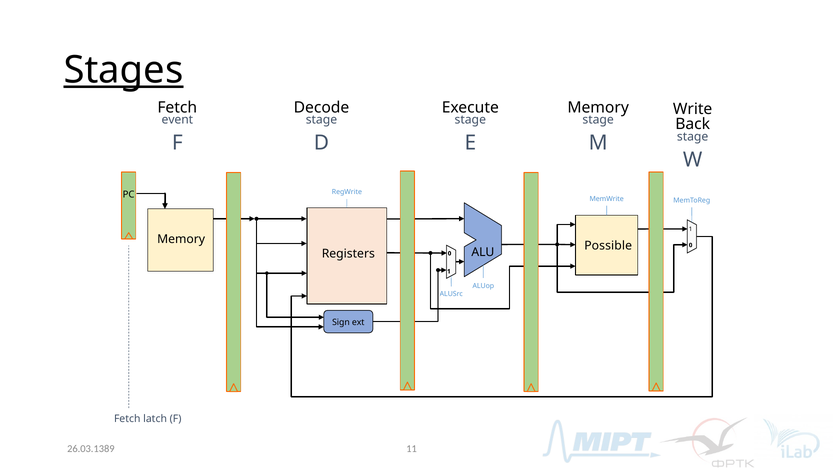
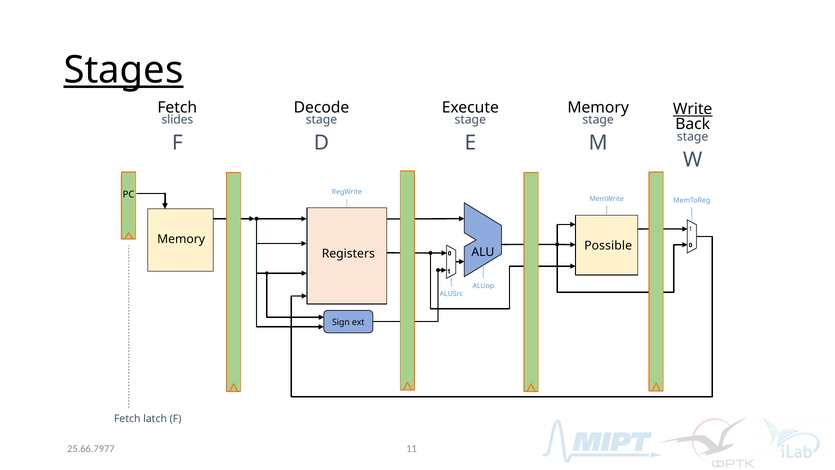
Write underline: none -> present (693, 109)
event: event -> slides (177, 120)
26.03.1389: 26.03.1389 -> 25.66.7977 (91, 449)
